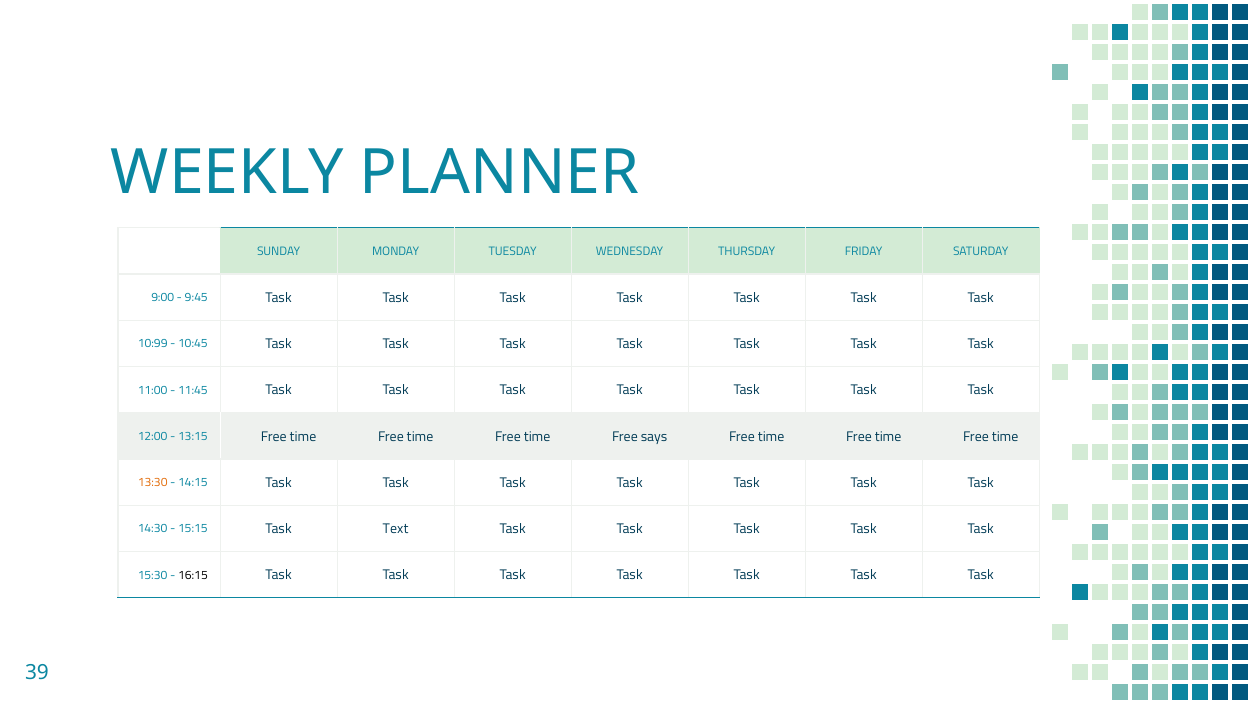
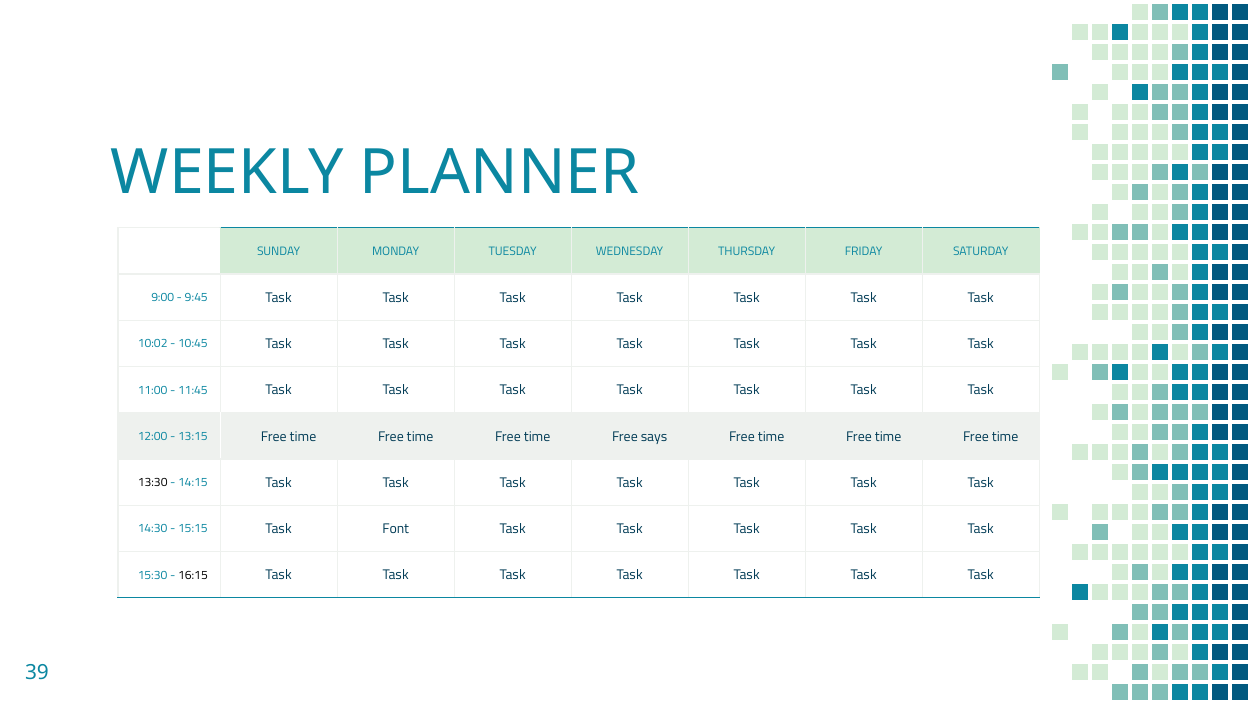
10:99: 10:99 -> 10:02 (153, 344)
13:30 colour: orange -> black (153, 483)
Text: Text -> Font (396, 529)
